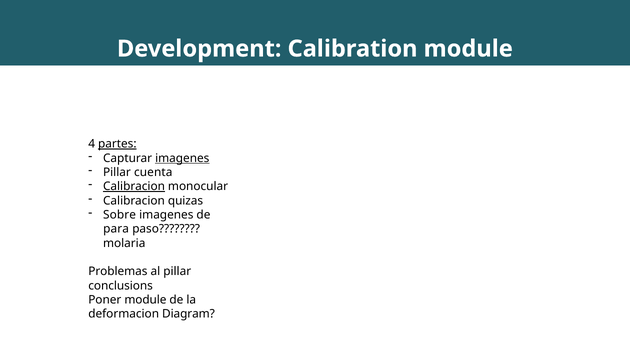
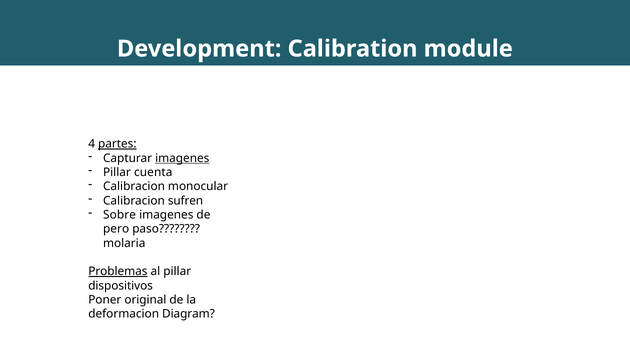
Calibracion underline: present -> none (134, 187)
quizas: quizas -> sufren (186, 201)
para: para -> pero (116, 229)
Problemas underline: none -> present (118, 272)
conclusions: conclusions -> dispositivos (121, 286)
Poner module: module -> original (145, 300)
